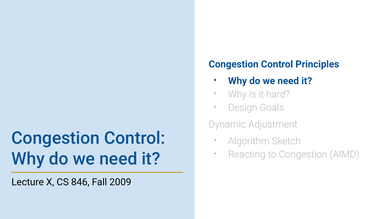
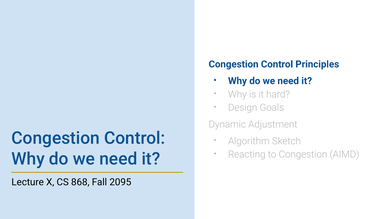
846: 846 -> 868 (80, 182)
2009: 2009 -> 2095 (120, 182)
